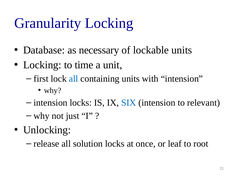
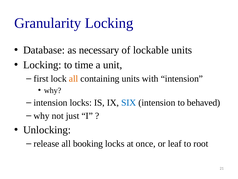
all colour: blue -> orange (74, 78)
relevant: relevant -> behaved (204, 102)
solution: solution -> booking (88, 143)
